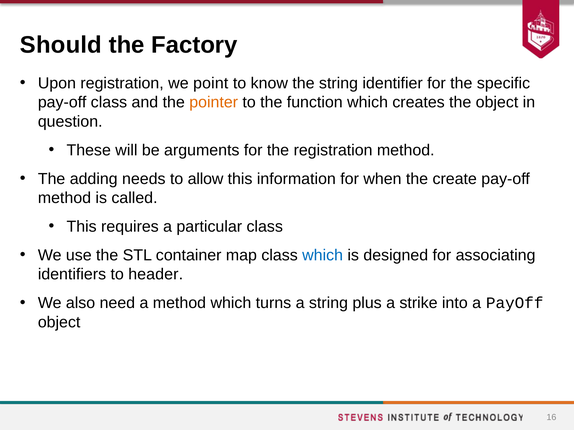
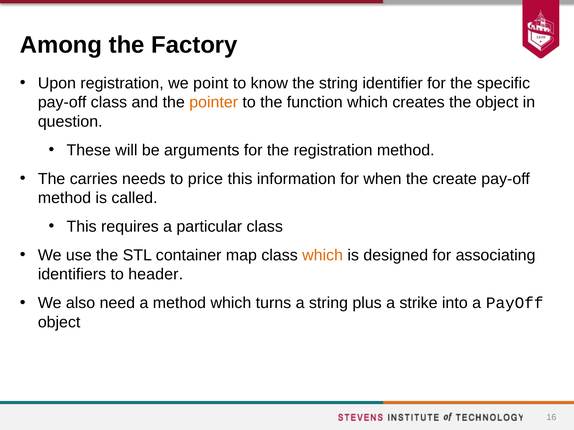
Should: Should -> Among (61, 45)
adding: adding -> carries (94, 179)
allow: allow -> price (205, 179)
which colour: blue -> orange (323, 256)
